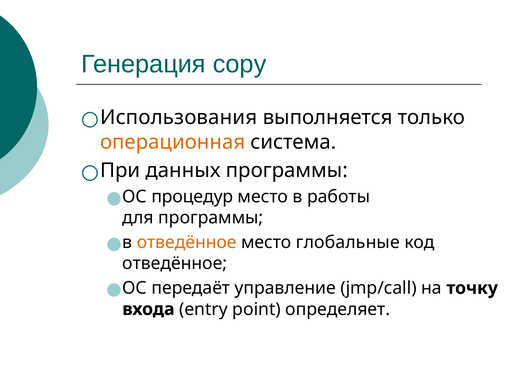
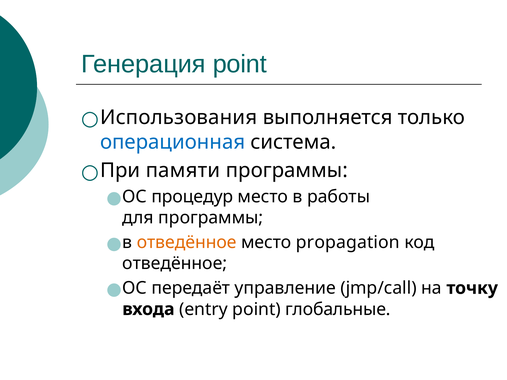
Генерация copy: copy -> point (240, 64)
операционная colour: orange -> blue (173, 142)
данных: данных -> памяти (183, 171)
глобальные: глобальные -> propagation (348, 243)
определяет: определяет -> глобальные (338, 309)
